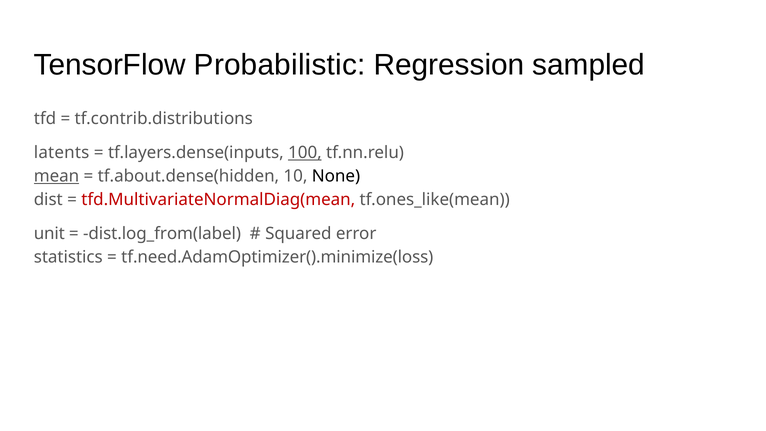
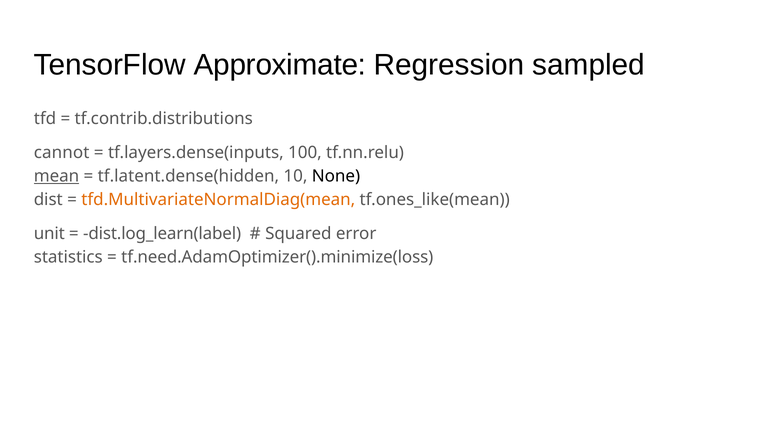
Probabilistic: Probabilistic -> Approximate (280, 65)
latents: latents -> cannot (62, 153)
100 underline: present -> none (305, 153)
tf.about.dense(hidden: tf.about.dense(hidden -> tf.latent.dense(hidden (188, 176)
tfd.MultivariateNormalDiag(mean colour: red -> orange (218, 200)
dist.log_from(label: dist.log_from(label -> dist.log_learn(label (162, 234)
